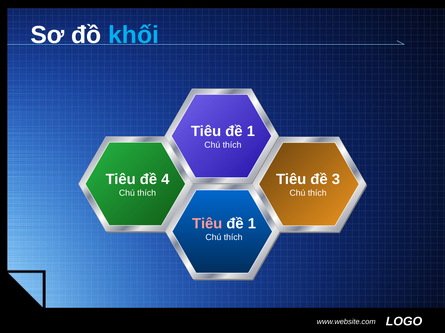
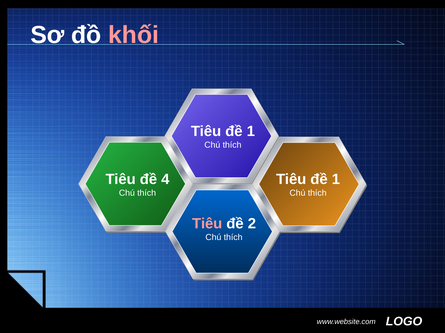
khối colour: light blue -> pink (134, 35)
3: 3 -> 1 (336, 180)
1: 1 -> 2 (252, 224)
